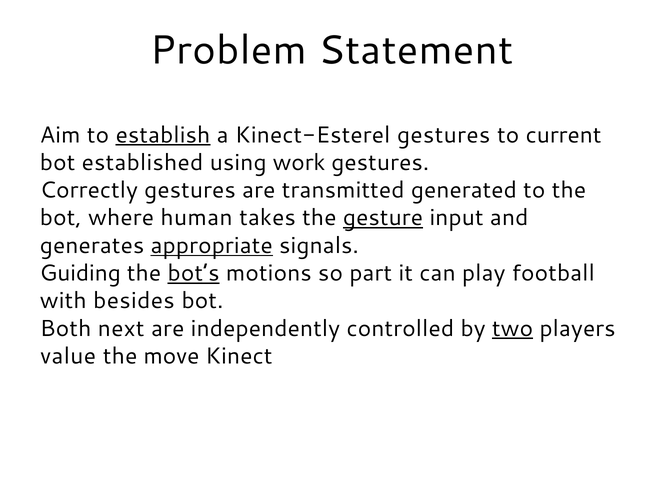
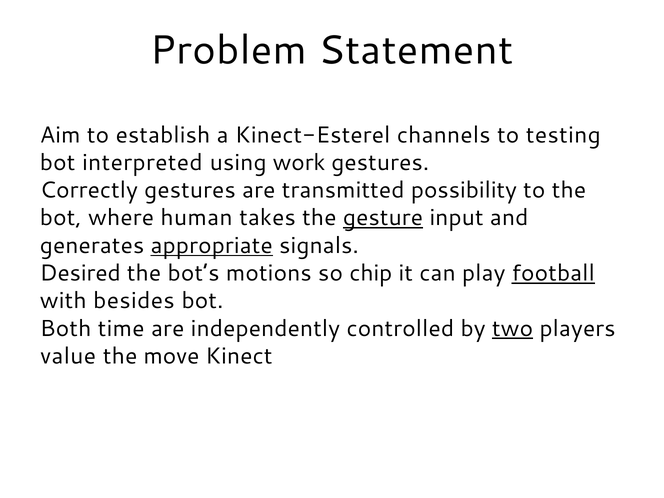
establish underline: present -> none (163, 135)
Kinect-Esterel gestures: gestures -> channels (444, 135)
current: current -> testing (563, 135)
established: established -> interpreted (142, 163)
generated: generated -> possibility (464, 190)
Guiding: Guiding -> Desired (80, 273)
bot’s underline: present -> none (194, 273)
part: part -> chip (371, 273)
football underline: none -> present (553, 273)
next: next -> time (121, 329)
